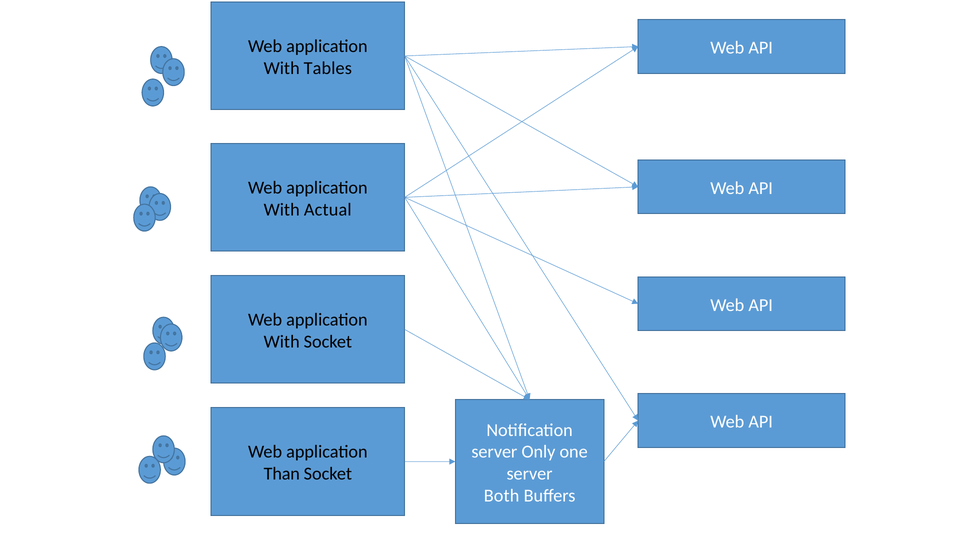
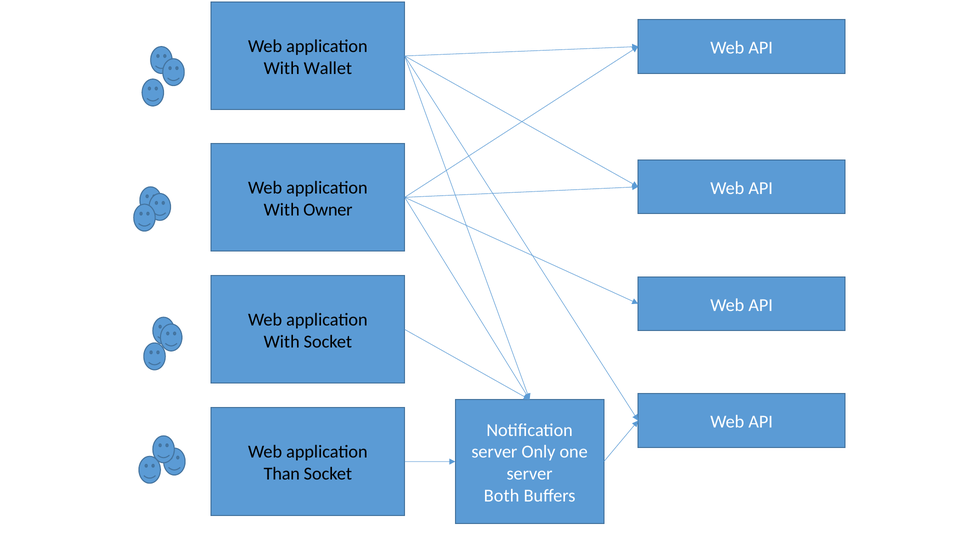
Tables: Tables -> Wallet (328, 68)
Actual: Actual -> Owner (328, 209)
